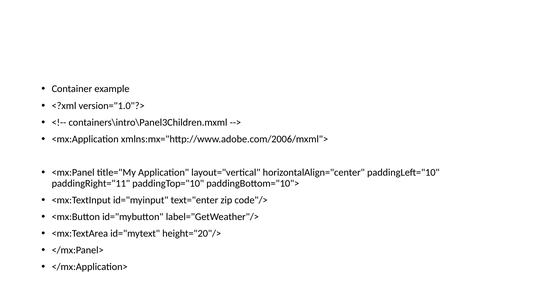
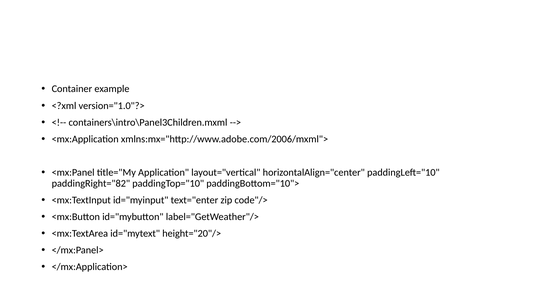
paddingRight="11: paddingRight="11 -> paddingRight="82 (91, 183)
